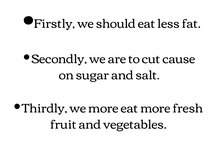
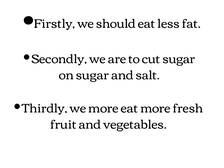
cut cause: cause -> sugar (179, 59)
